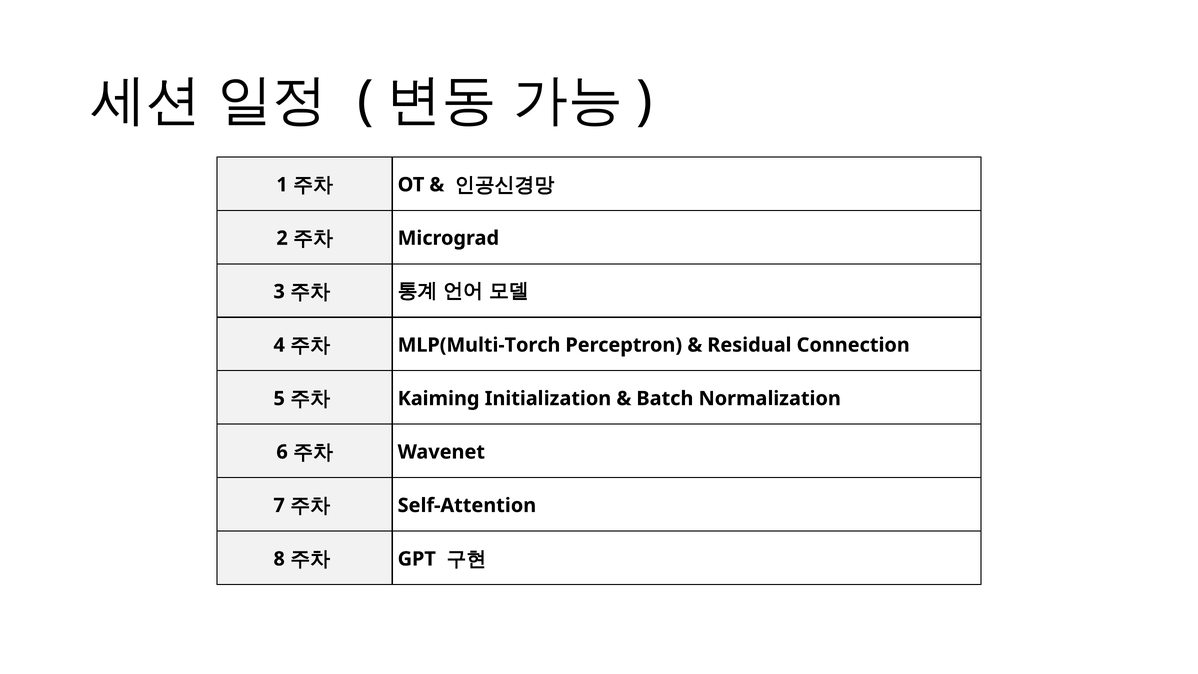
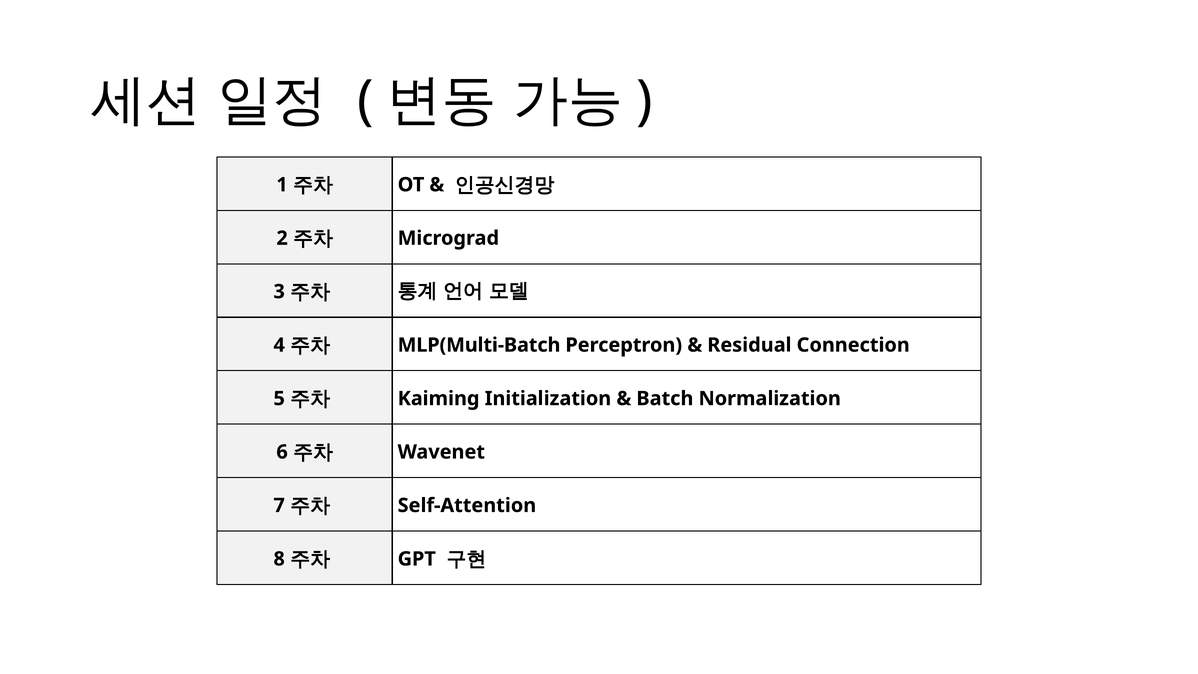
MLP(Multi-Torch: MLP(Multi-Torch -> MLP(Multi-Batch (479, 345)
